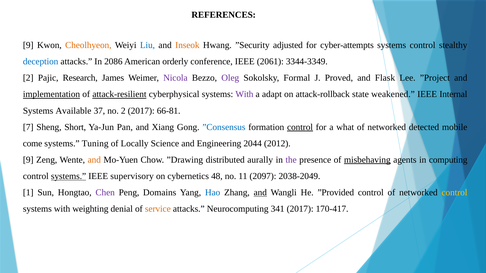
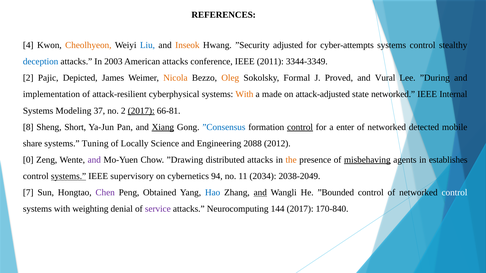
9: 9 -> 4 (28, 45)
2086: 2086 -> 2003 (113, 62)
American orderly: orderly -> attacks (175, 62)
2061: 2061 -> 2011 (270, 62)
Research: Research -> Depicted (80, 78)
Nicola colour: purple -> orange (175, 78)
Oleg colour: purple -> orange (230, 78)
Flask: Flask -> Vural (385, 78)
”Project: ”Project -> ”During (435, 78)
implementation underline: present -> none (51, 94)
attack-resilient underline: present -> none (119, 94)
With colour: purple -> orange (244, 94)
adapt: adapt -> made (272, 94)
attack-rollback: attack-rollback -> attack-adjusted (323, 94)
state weakened: weakened -> networked (393, 94)
Available: Available -> Modeling (73, 111)
2017 underline: none -> present (141, 111)
7: 7 -> 8 (28, 127)
Xiang underline: none -> present (163, 127)
what: what -> enter (345, 127)
come: come -> share (33, 144)
2044: 2044 -> 2088 (253, 144)
9: 9 -> 0 (28, 160)
and colour: orange -> purple (94, 160)
distributed aurally: aurally -> attacks (260, 160)
the colour: purple -> orange (291, 160)
computing: computing -> establishes (448, 160)
48: 48 -> 94 (217, 176)
2097: 2097 -> 2034 (263, 176)
1: 1 -> 7 (28, 193)
Domains: Domains -> Obtained (160, 193)
”Provided: ”Provided -> ”Bounded (336, 193)
control colour: yellow -> white (454, 193)
service colour: orange -> purple (158, 209)
341: 341 -> 144 (278, 209)
170-417: 170-417 -> 170-840 (332, 209)
